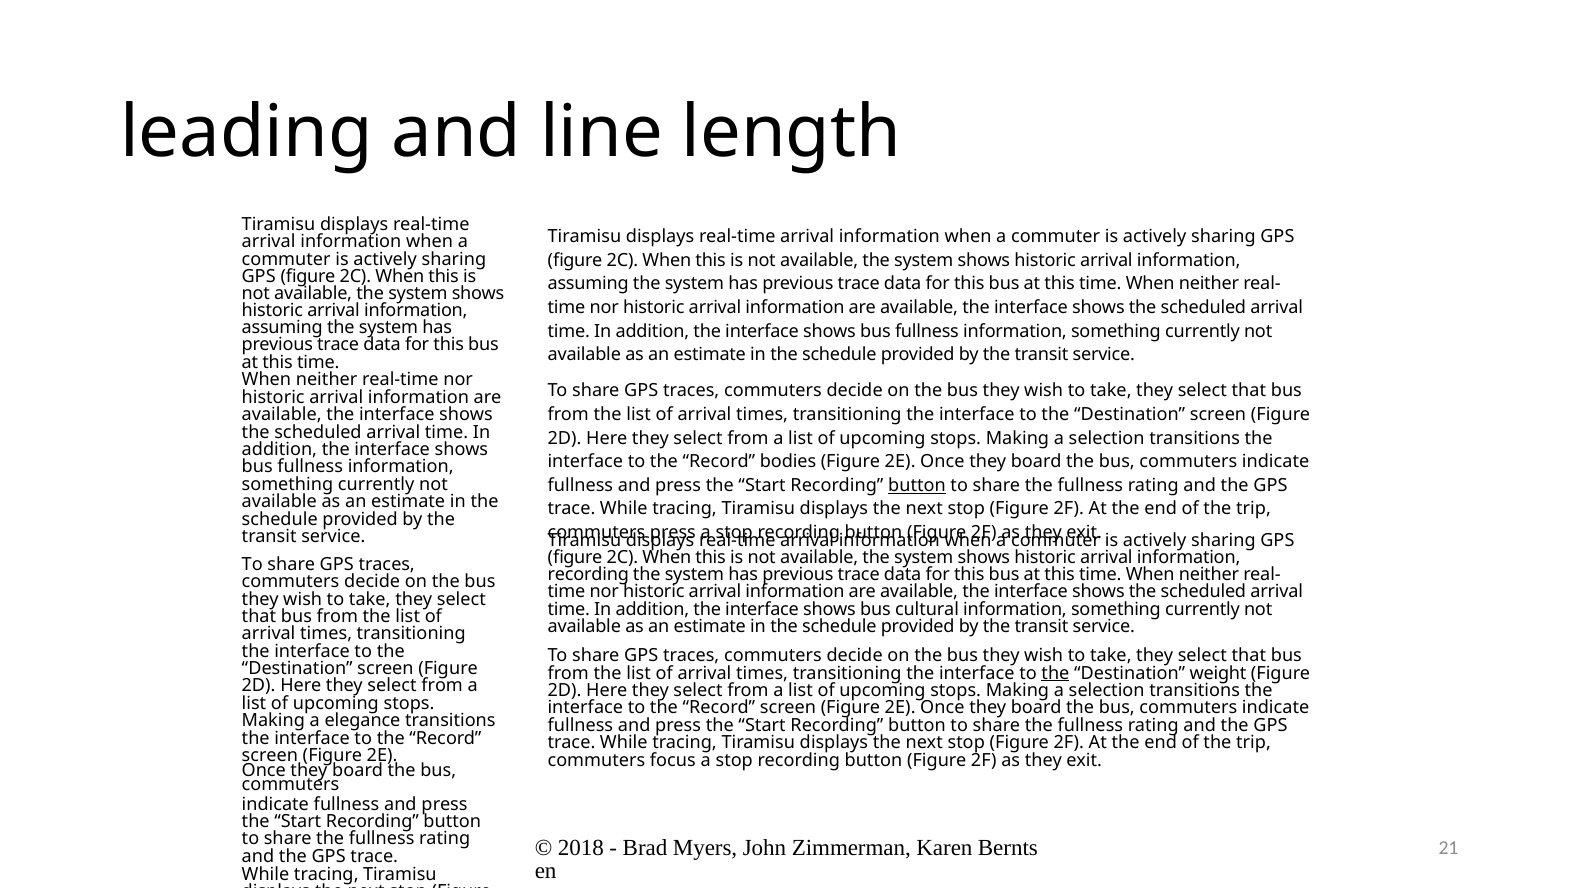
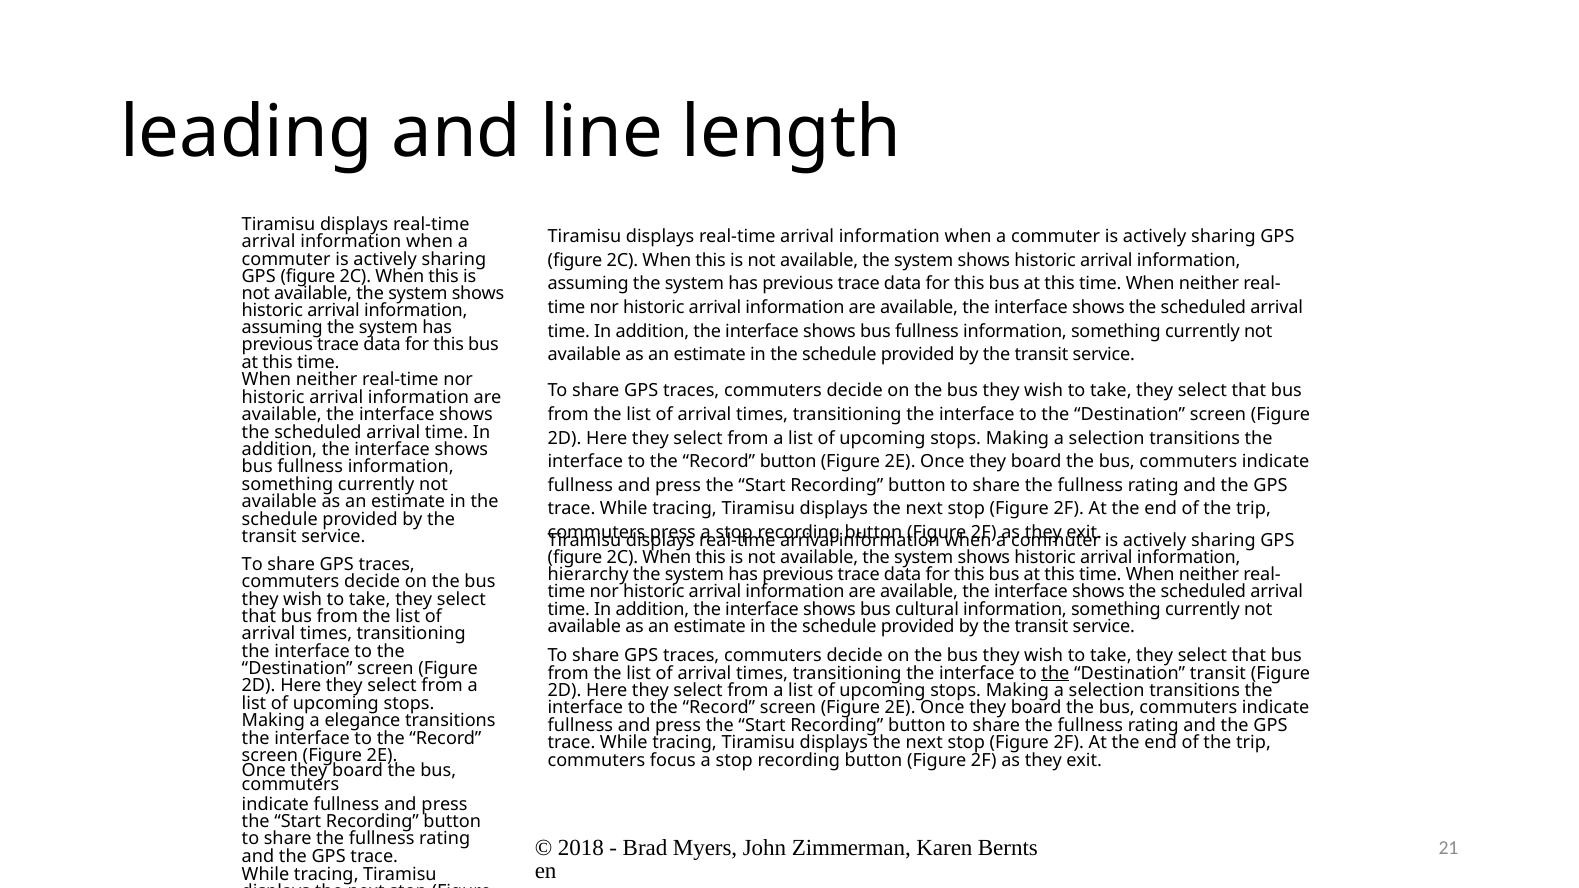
Record bodies: bodies -> button (788, 462)
button underline: present -> none (917, 485)
recording: recording -> hierarchy (588, 575)
Destination weight: weight -> transit (1218, 673)
